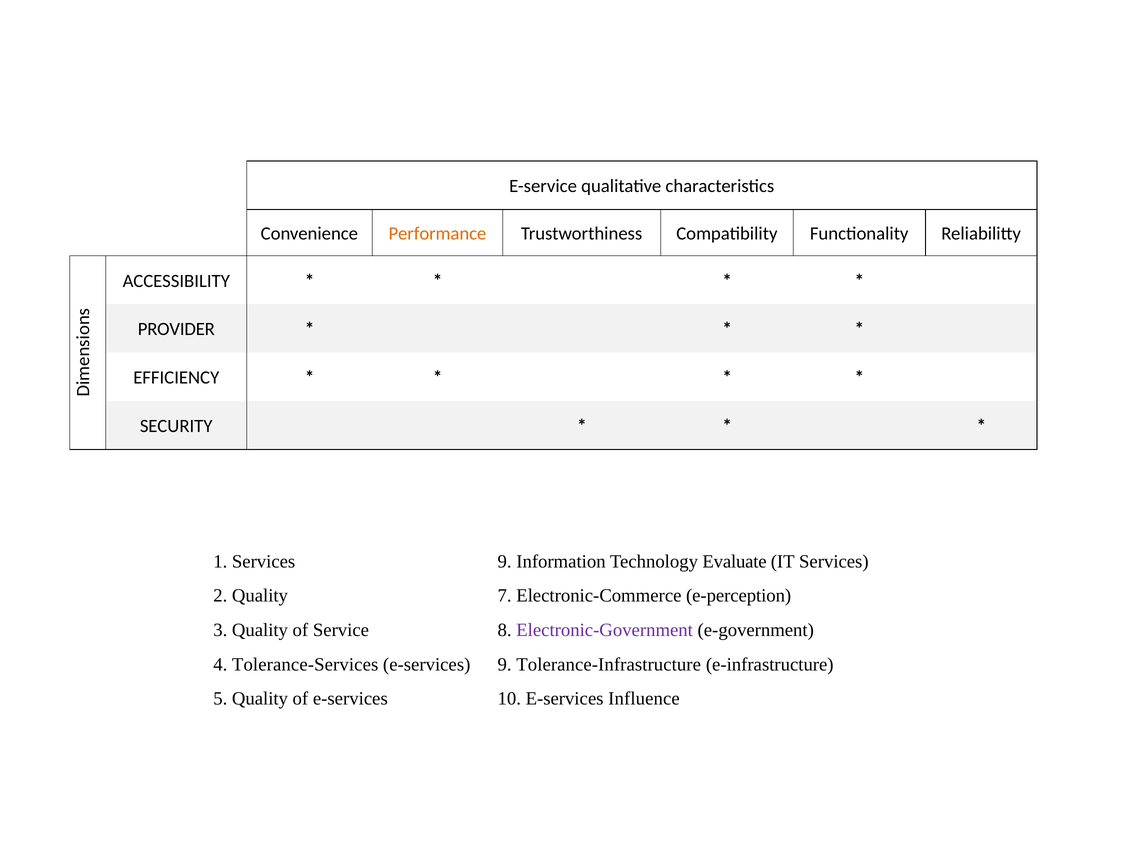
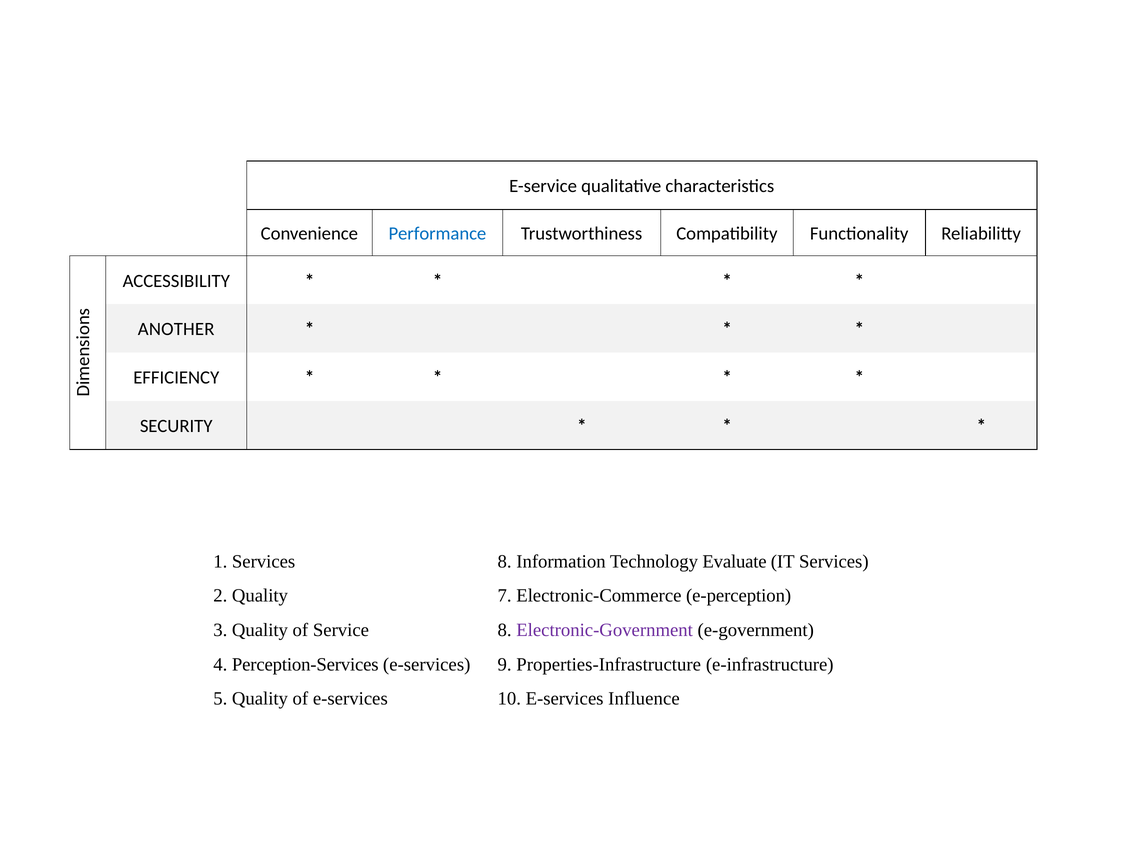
Performance colour: orange -> blue (437, 234)
PROVIDER: PROVIDER -> ANOTHER (176, 330)
Services 9: 9 -> 8 (505, 562)
Tolerance-Services: Tolerance-Services -> Perception-Services (305, 665)
Tolerance-Infrastructure: Tolerance-Infrastructure -> Properties-Infrastructure (609, 665)
